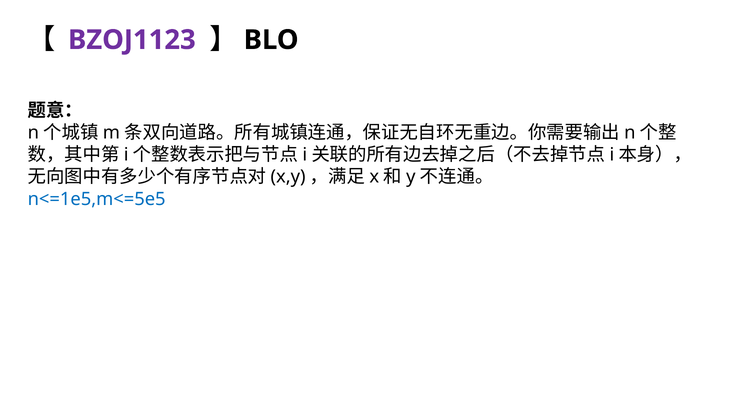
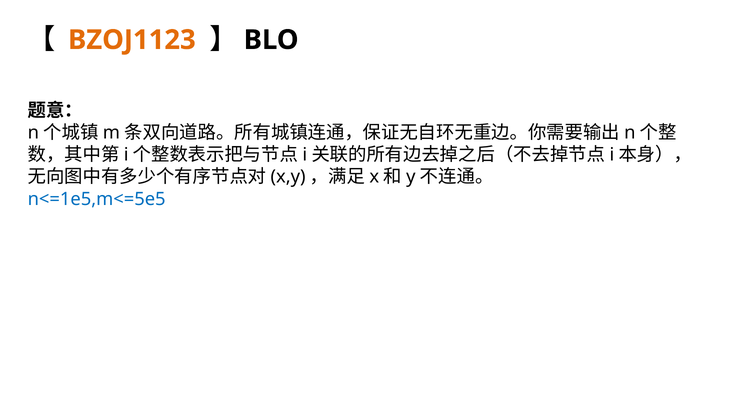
BZOJ1123 colour: purple -> orange (132, 40)
